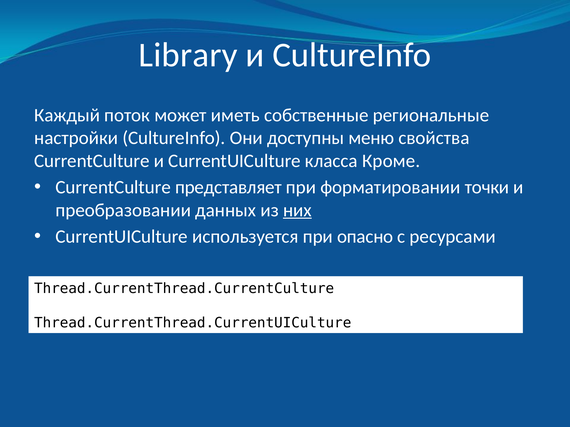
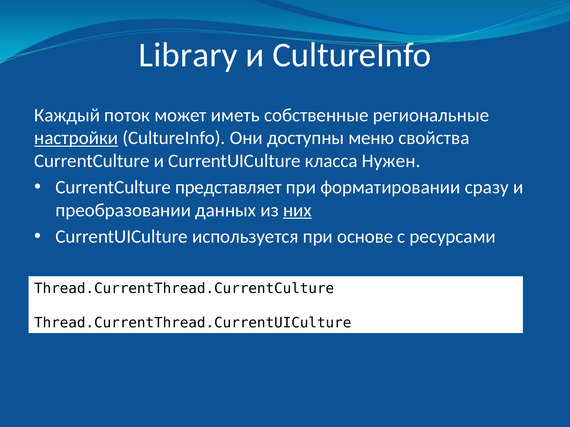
настройки underline: none -> present (76, 138)
Кроме: Кроме -> Нужен (391, 161)
точки: точки -> сразу (487, 188)
опасно: опасно -> основе (365, 237)
